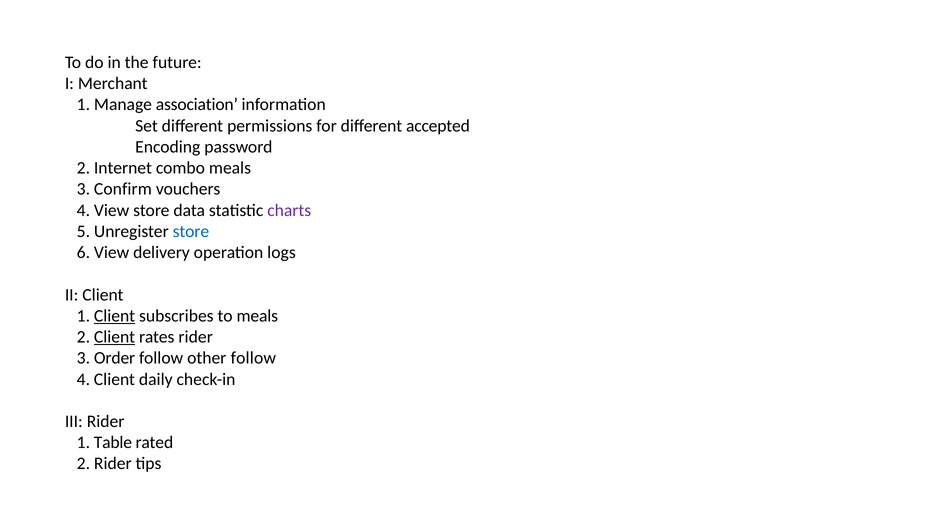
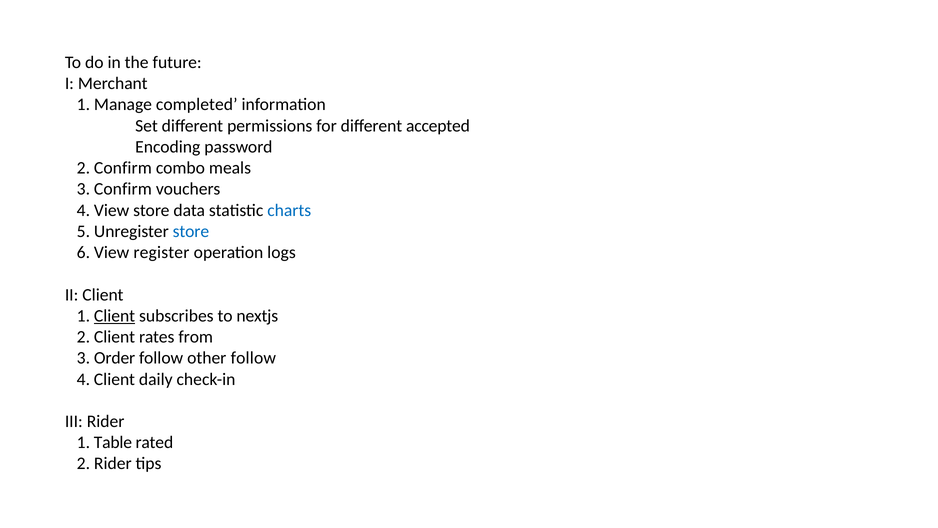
association: association -> completed (197, 105)
2 Internet: Internet -> Confirm (123, 168)
charts colour: purple -> blue (289, 210)
delivery: delivery -> register (161, 252)
to meals: meals -> nextjs (257, 316)
Client underline: present -> none (115, 337)
rates rider: rider -> from (196, 337)
